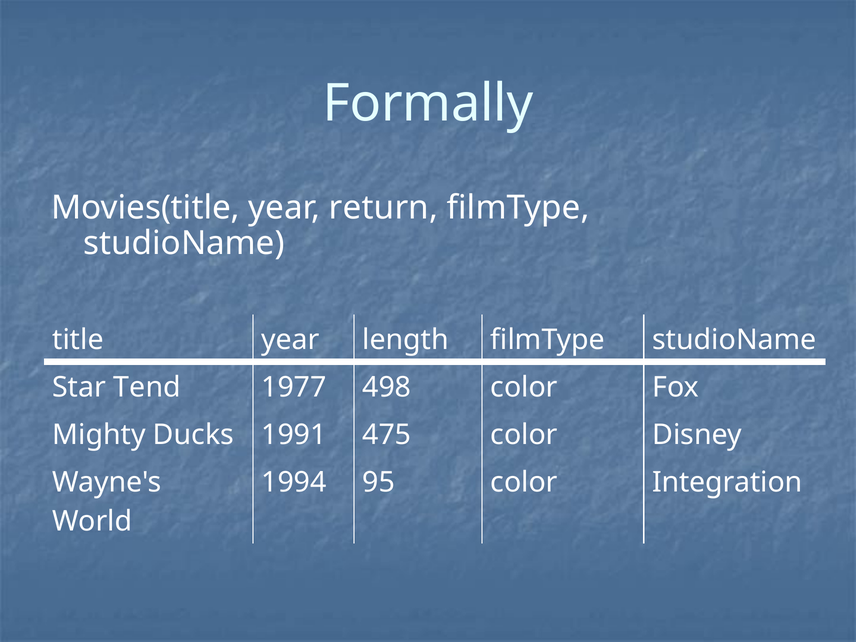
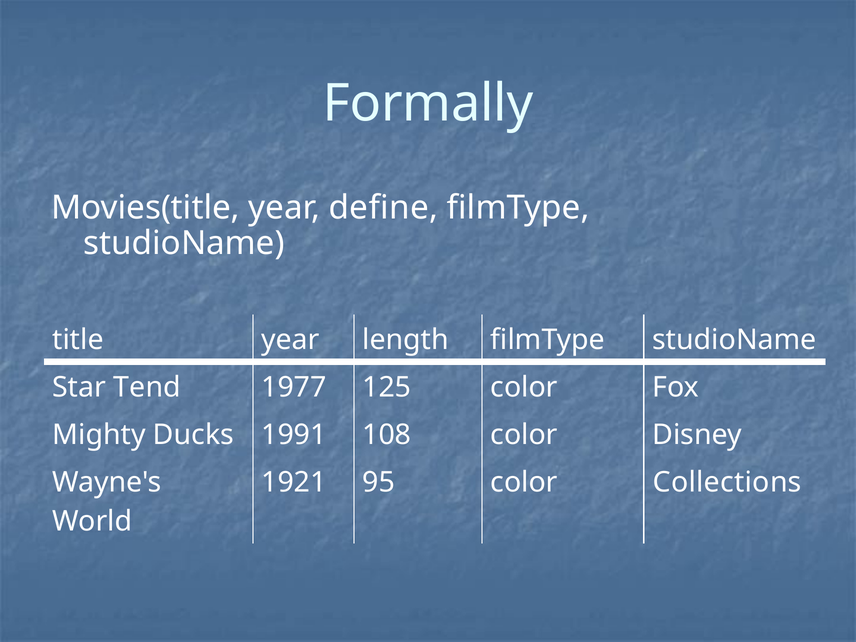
return: return -> define (383, 208)
498: 498 -> 125 (387, 387)
475: 475 -> 108 (387, 435)
1994: 1994 -> 1921 (294, 482)
Integration: Integration -> Collections (727, 482)
